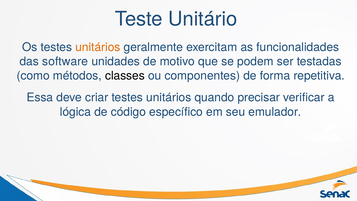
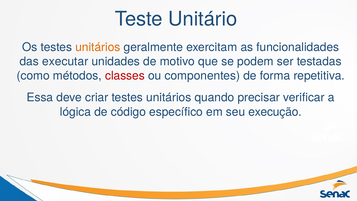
software: software -> executar (65, 61)
classes colour: black -> red (125, 76)
emulador: emulador -> execução (275, 112)
